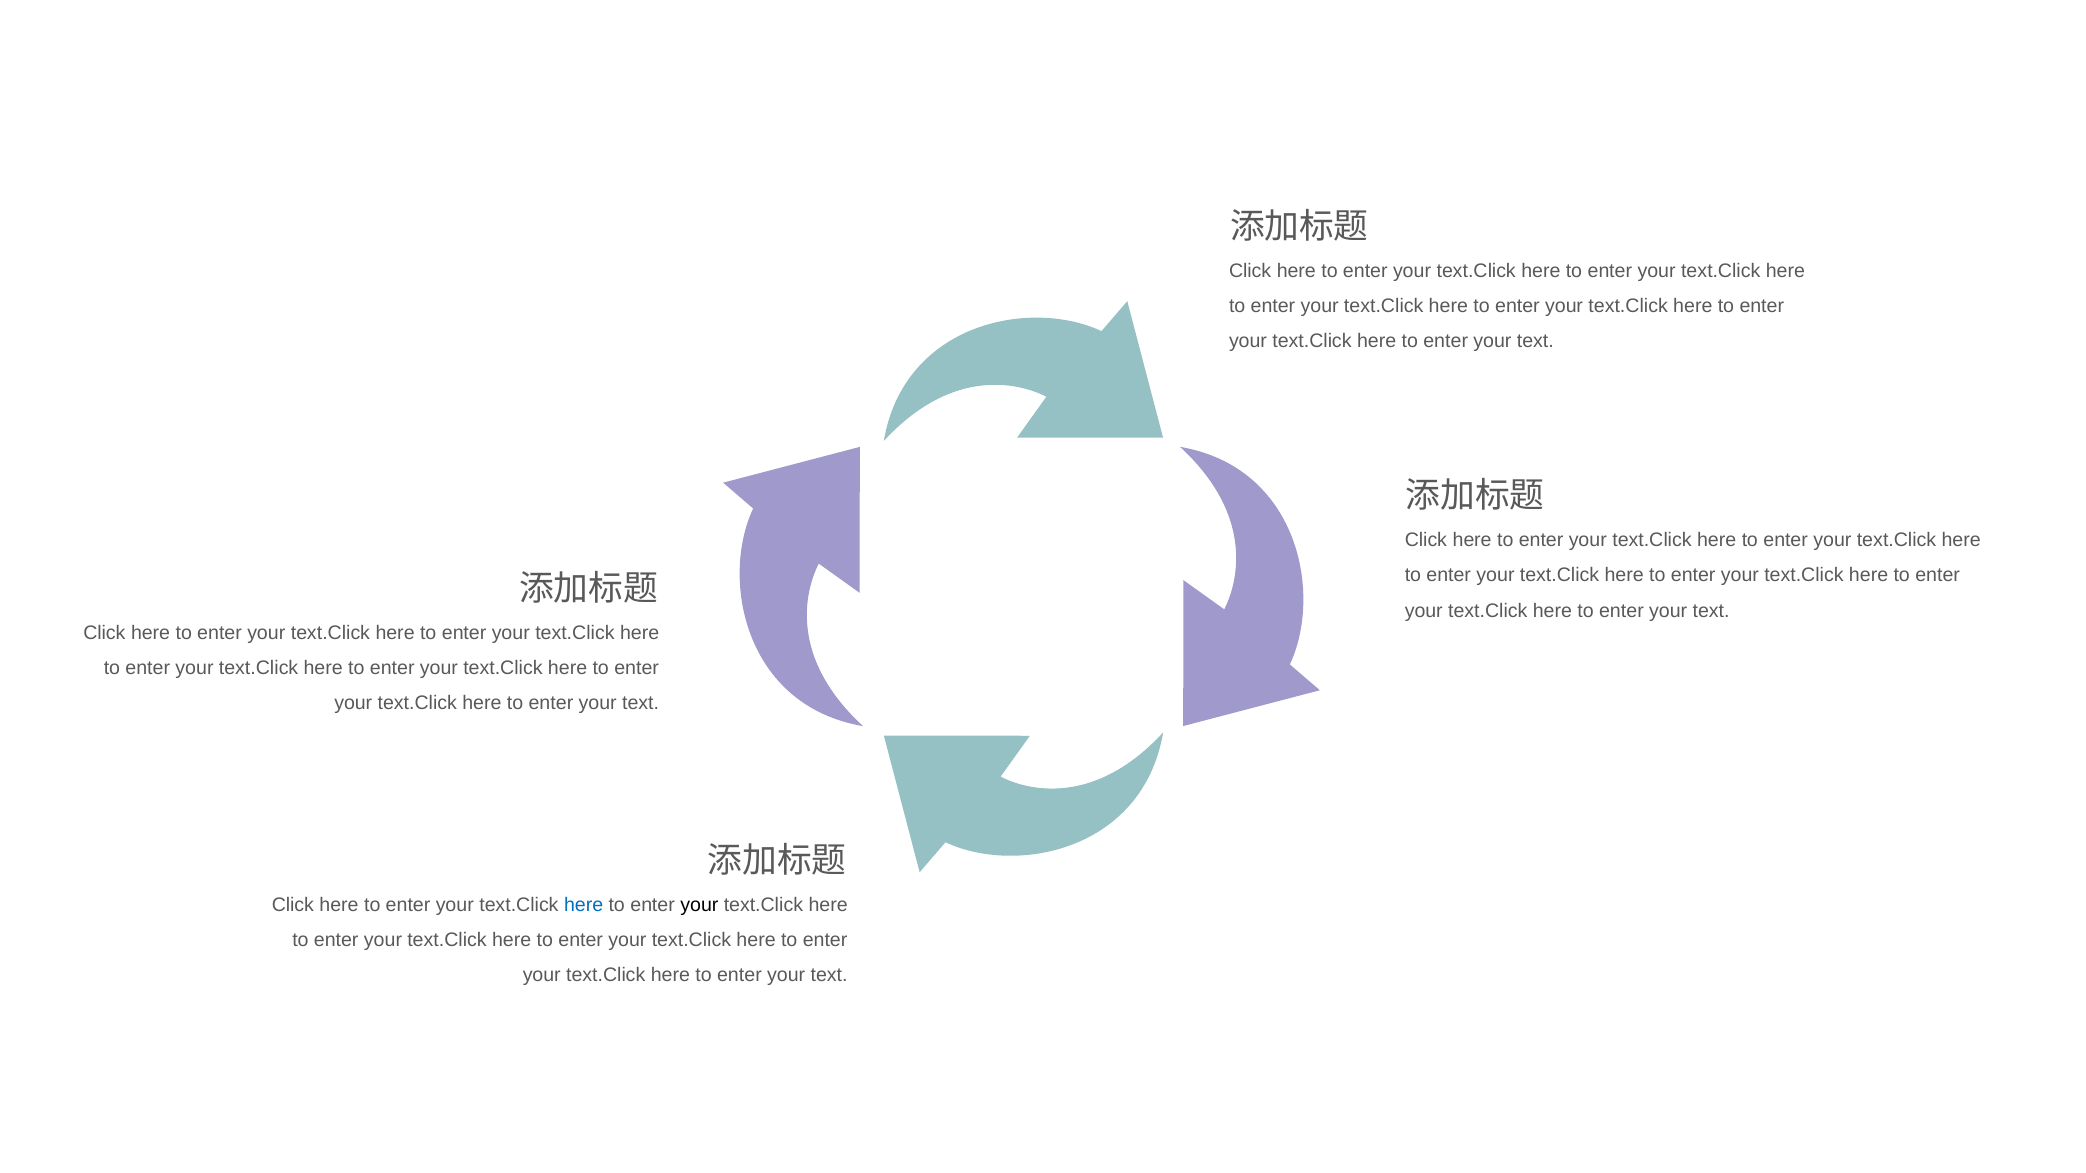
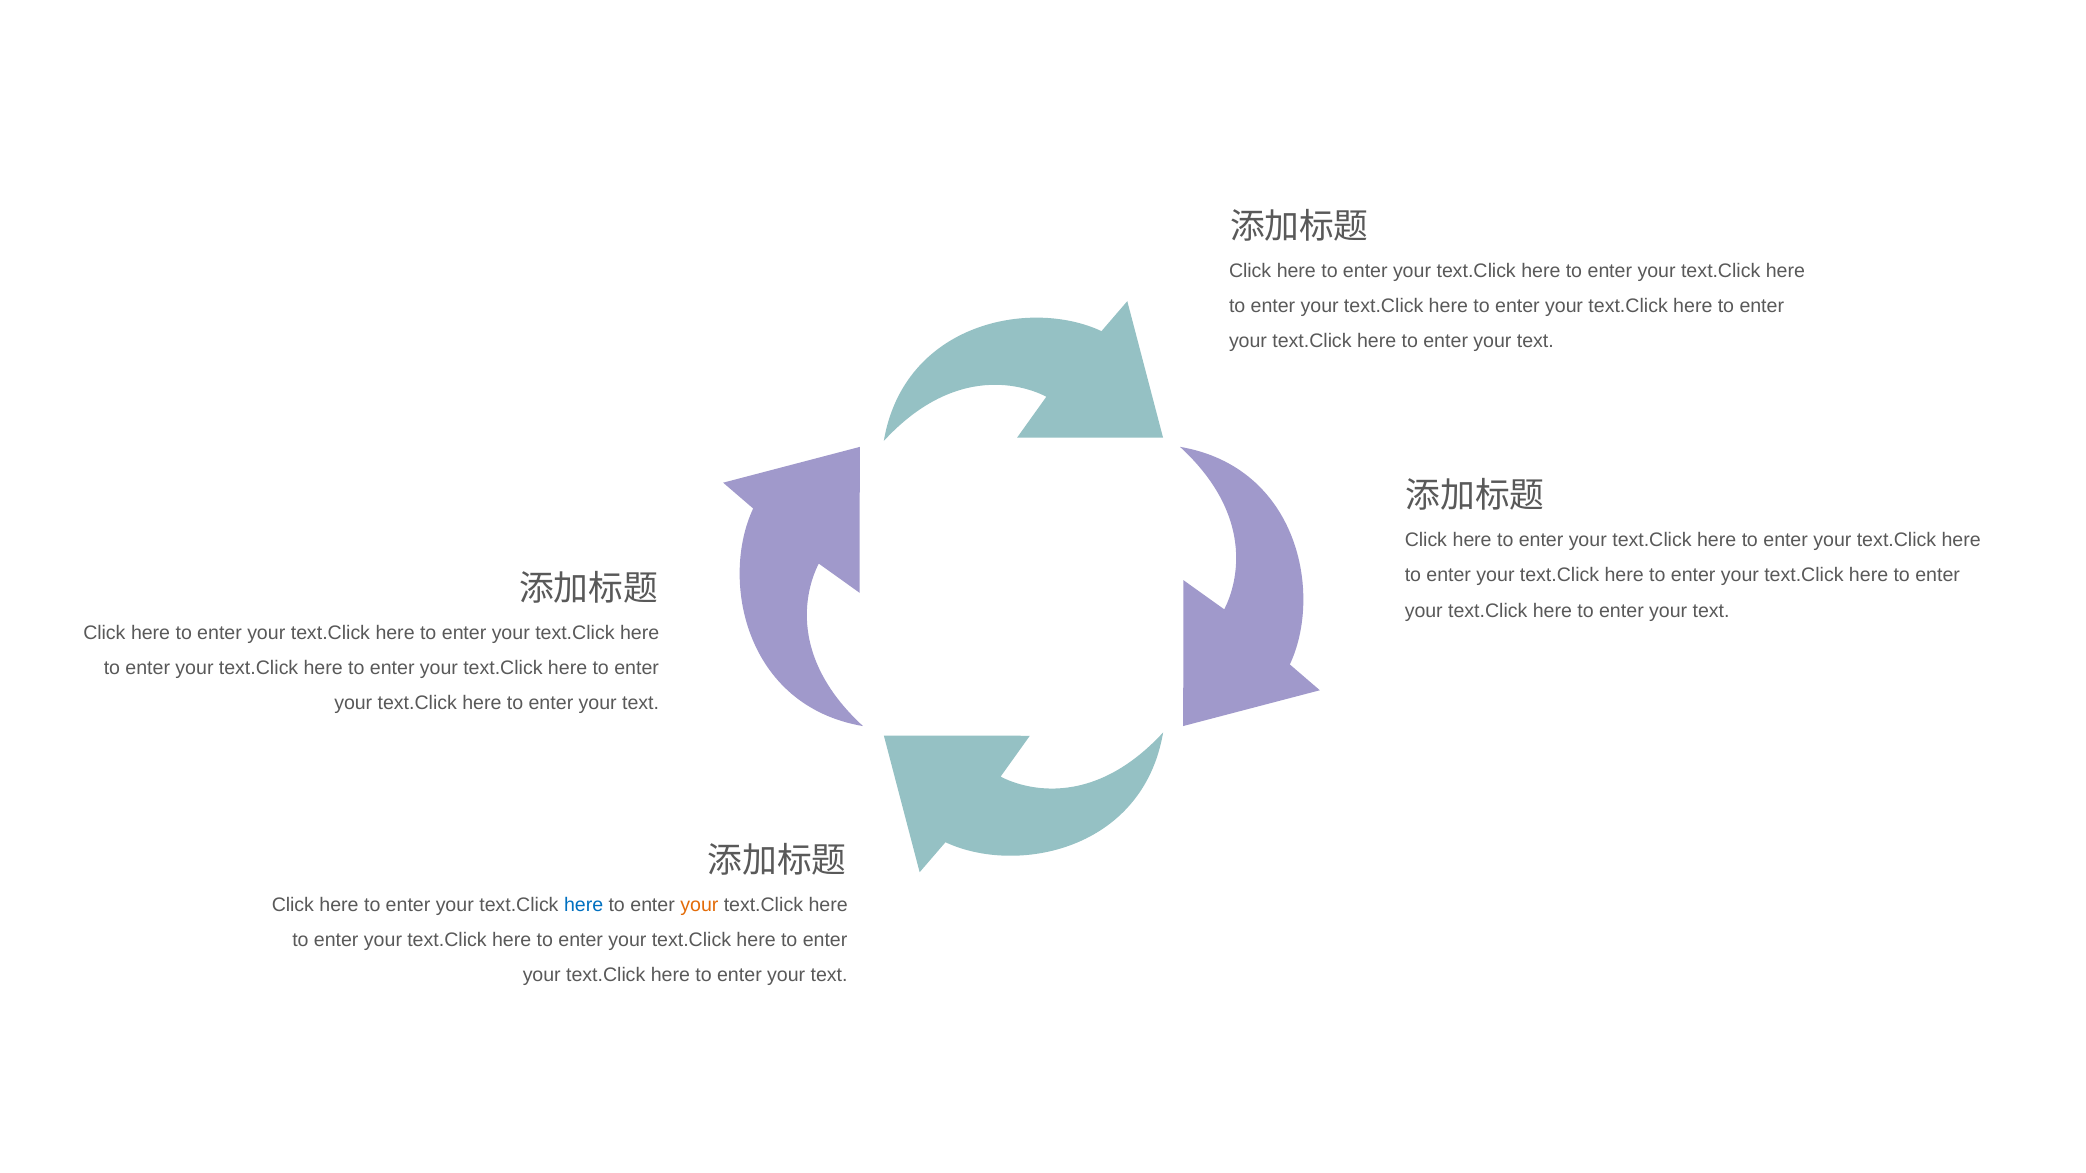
your colour: black -> orange (699, 905)
